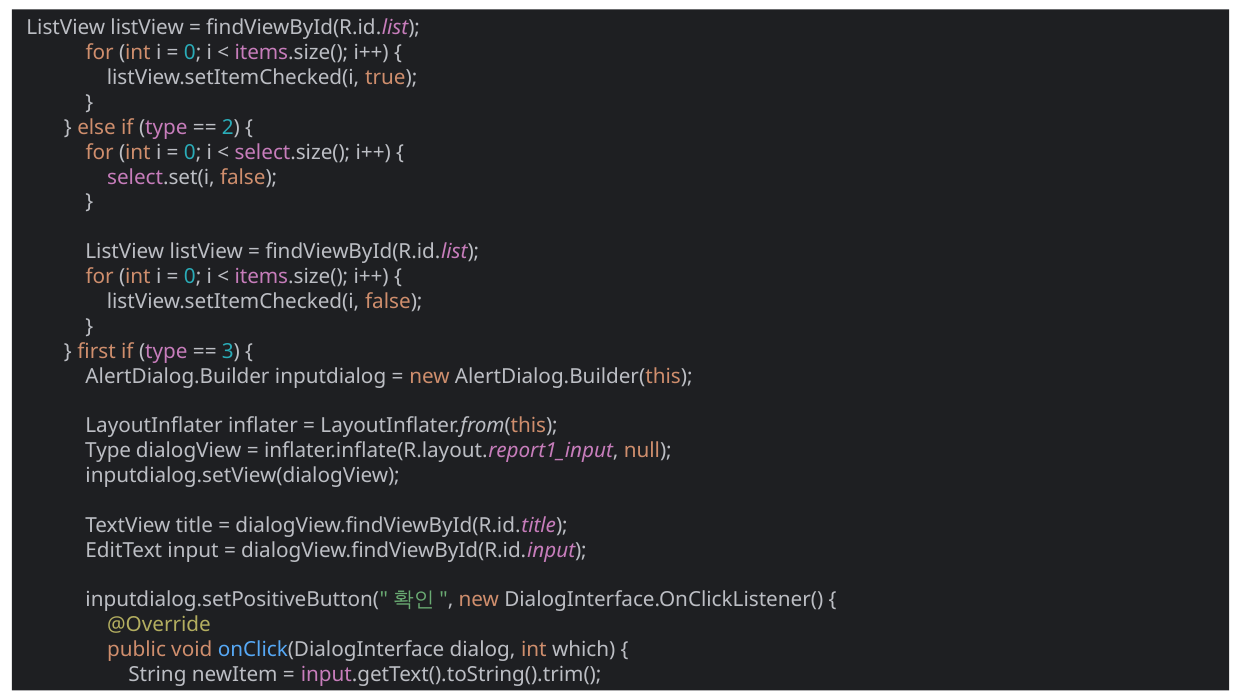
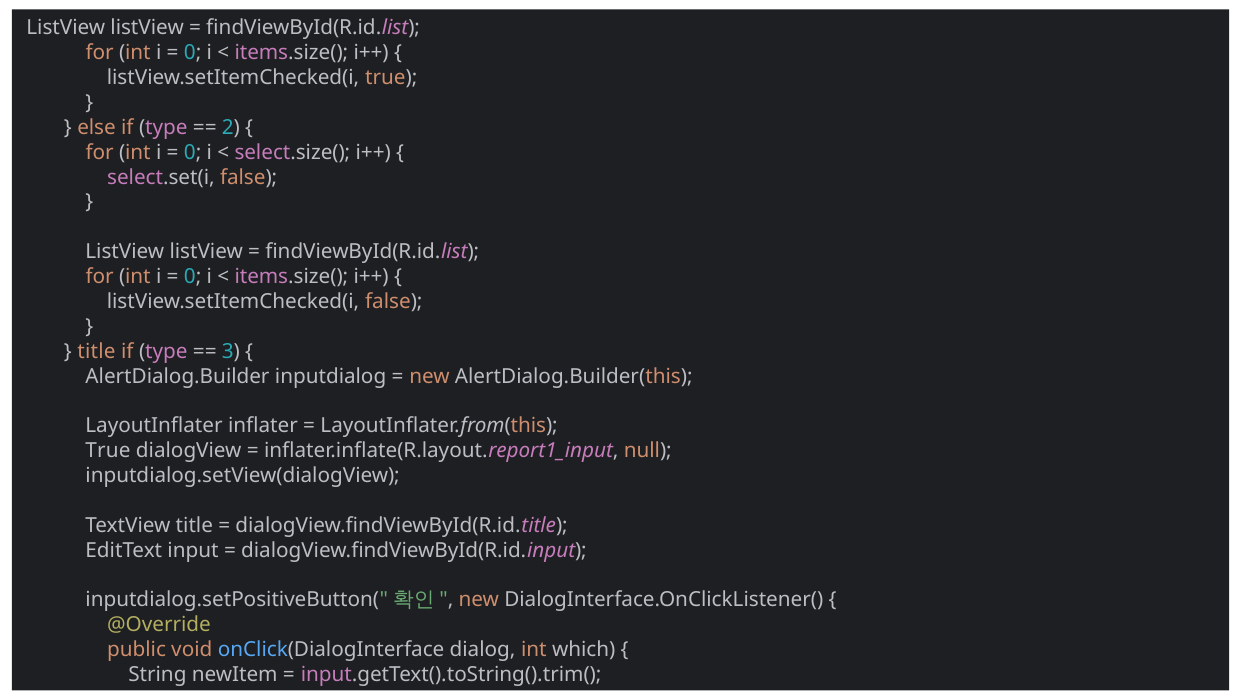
first: first -> title (96, 352)
Type: Type -> True (108, 451)
